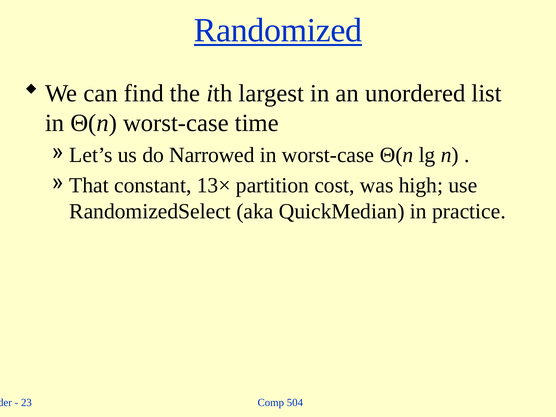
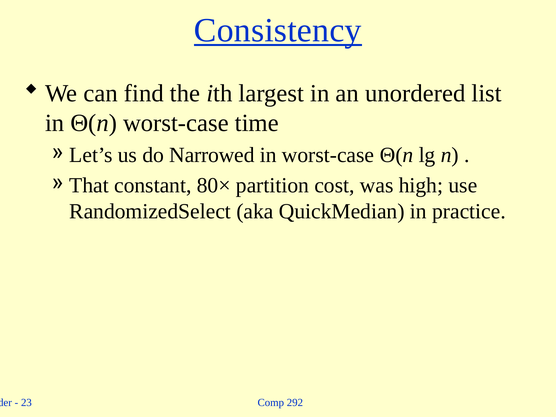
Randomized: Randomized -> Consistency (278, 30)
13×: 13× -> 80× (214, 185)
504: 504 -> 292 (295, 403)
